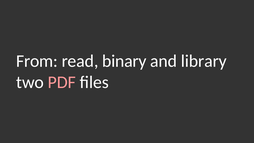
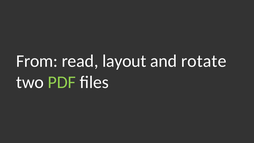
binary: binary -> layout (124, 61)
library: library -> rotate (204, 61)
PDF colour: pink -> light green (62, 82)
